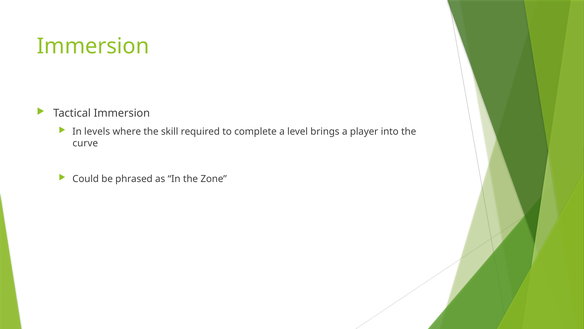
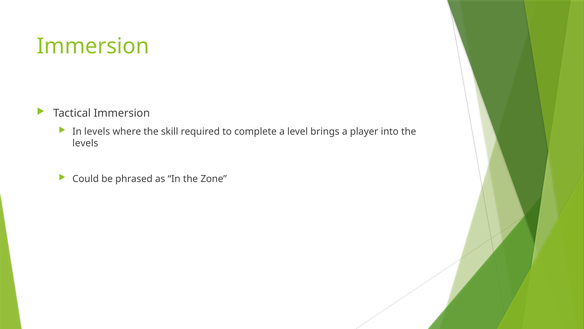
curve: curve -> levels (85, 143)
